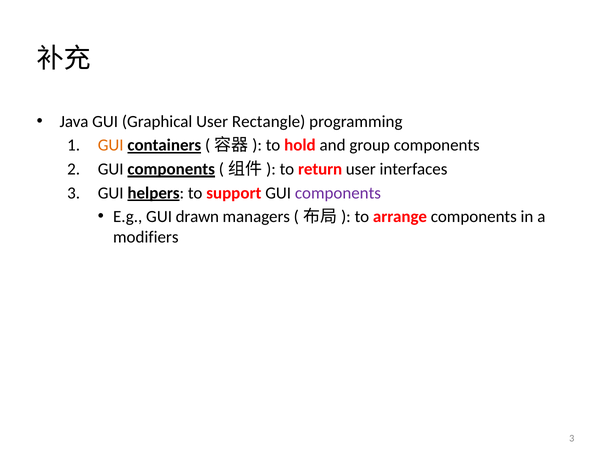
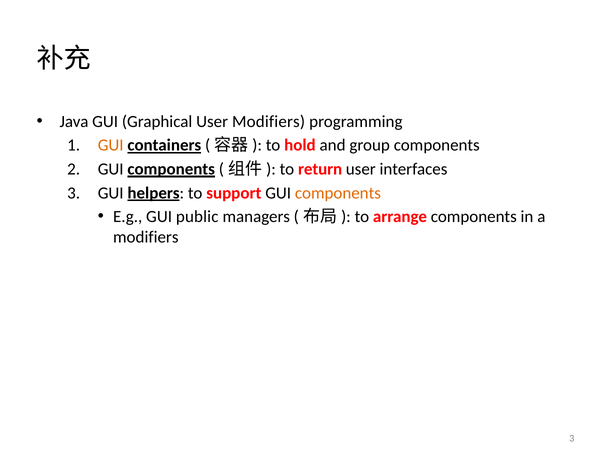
User Rectangle: Rectangle -> Modifiers (269, 121)
components colour: purple -> orange (338, 193)
drawn: drawn -> public (197, 216)
